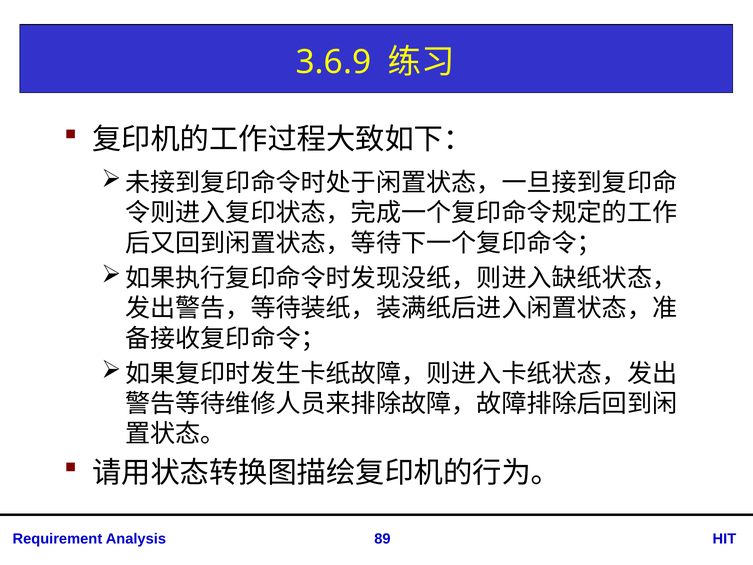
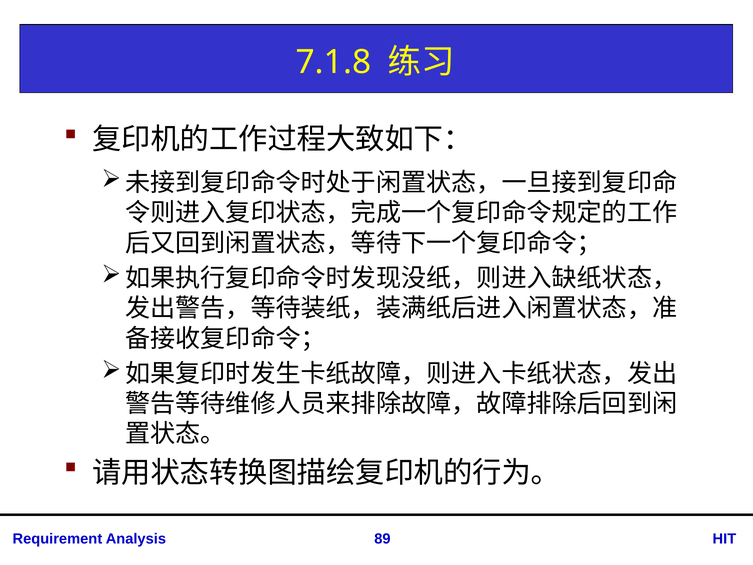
3.6.9: 3.6.9 -> 7.1.8 (333, 62)
